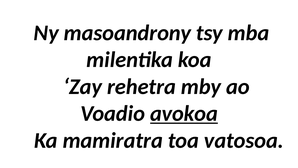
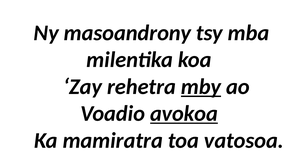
mby underline: none -> present (201, 86)
